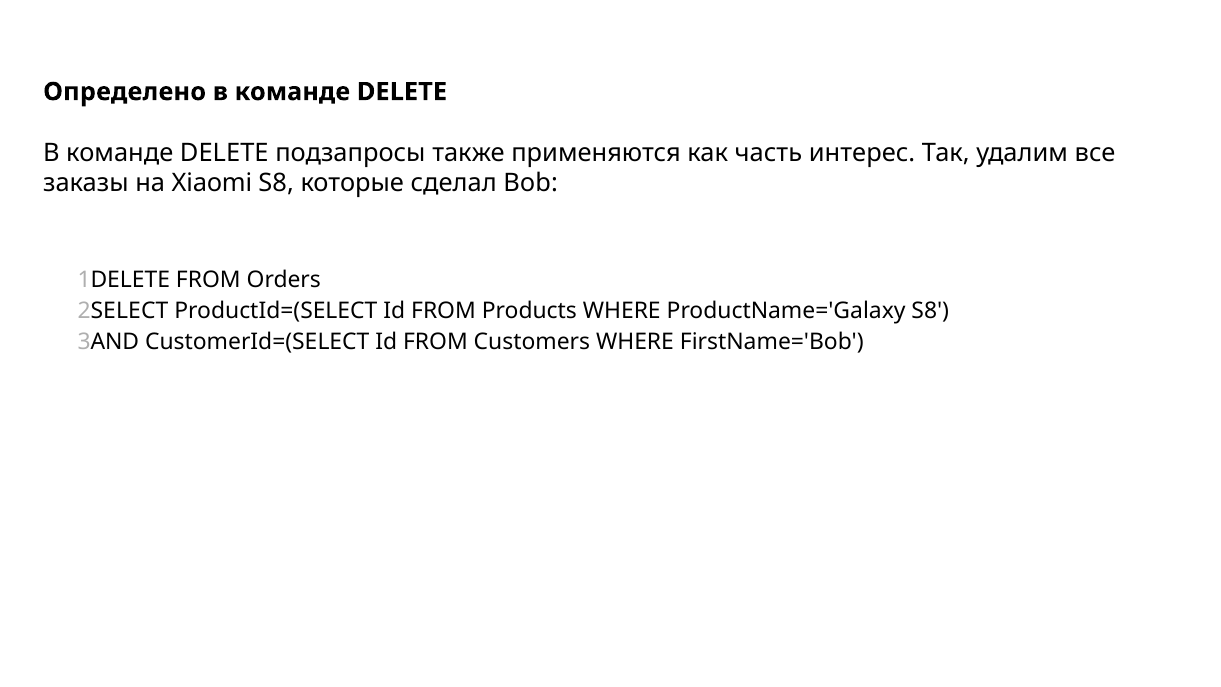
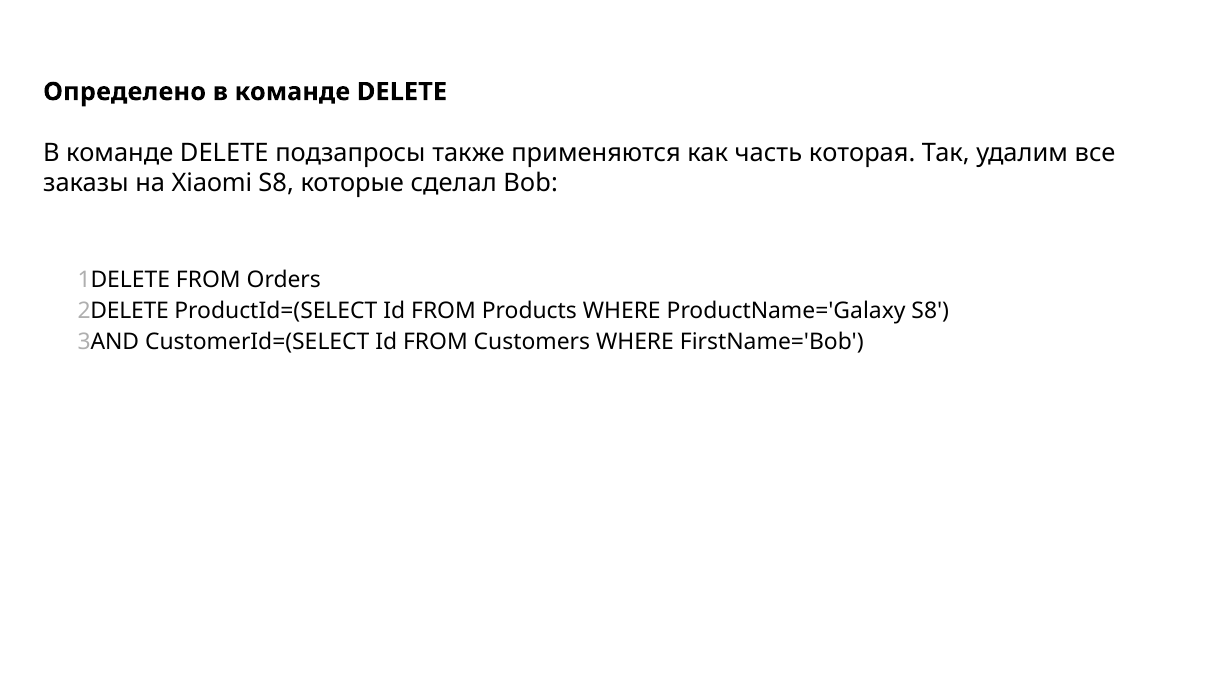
интерес: интерес -> которая (862, 153)
SELECT: SELECT -> DELETE (130, 311)
